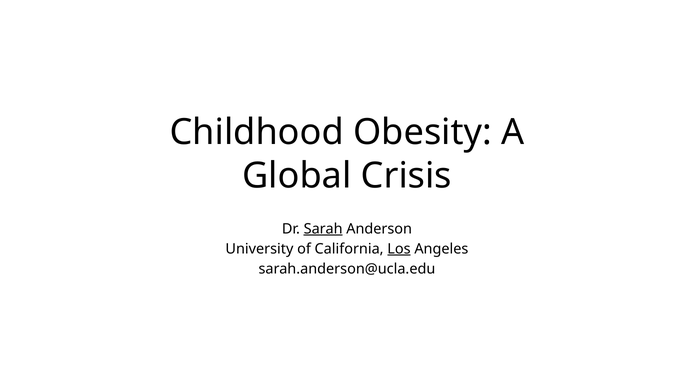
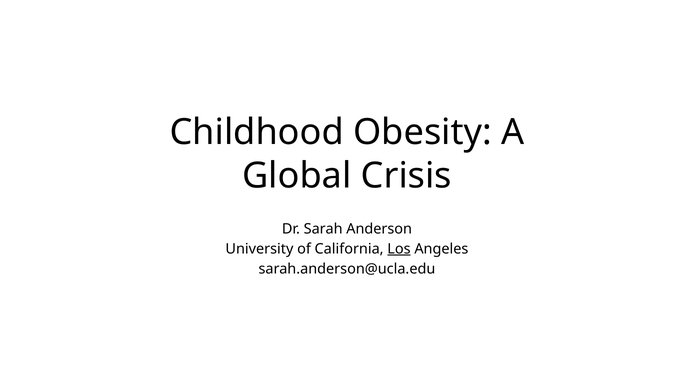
Sarah underline: present -> none (323, 229)
